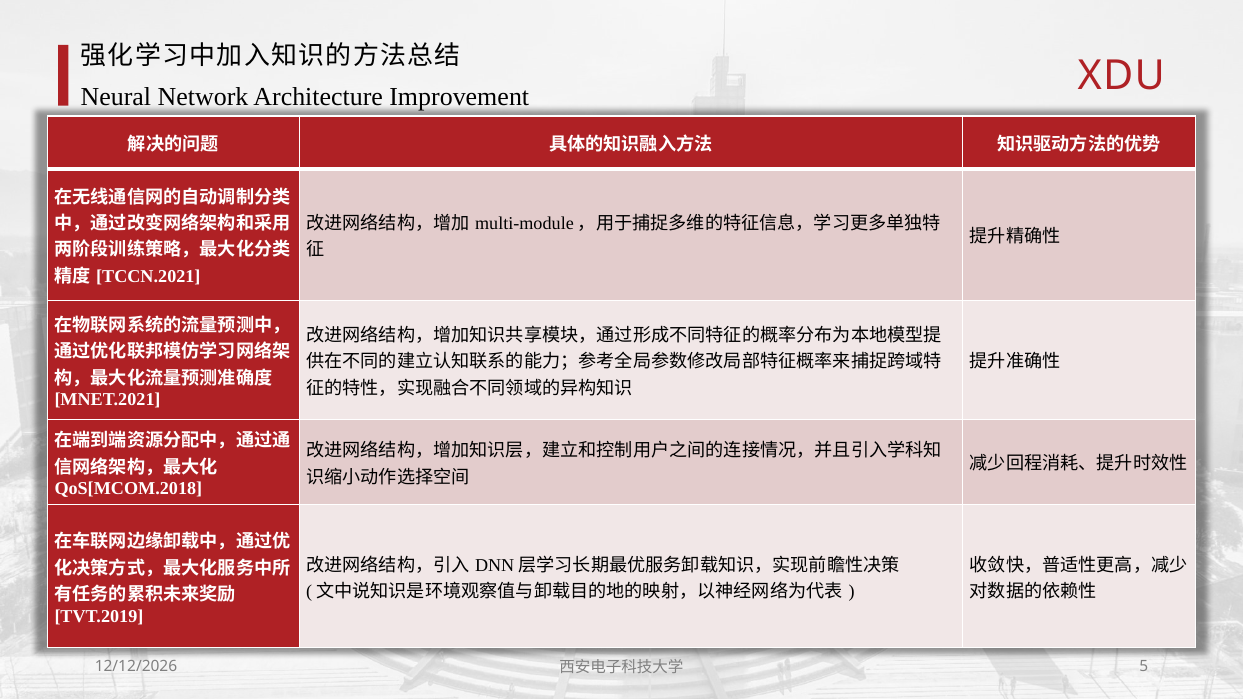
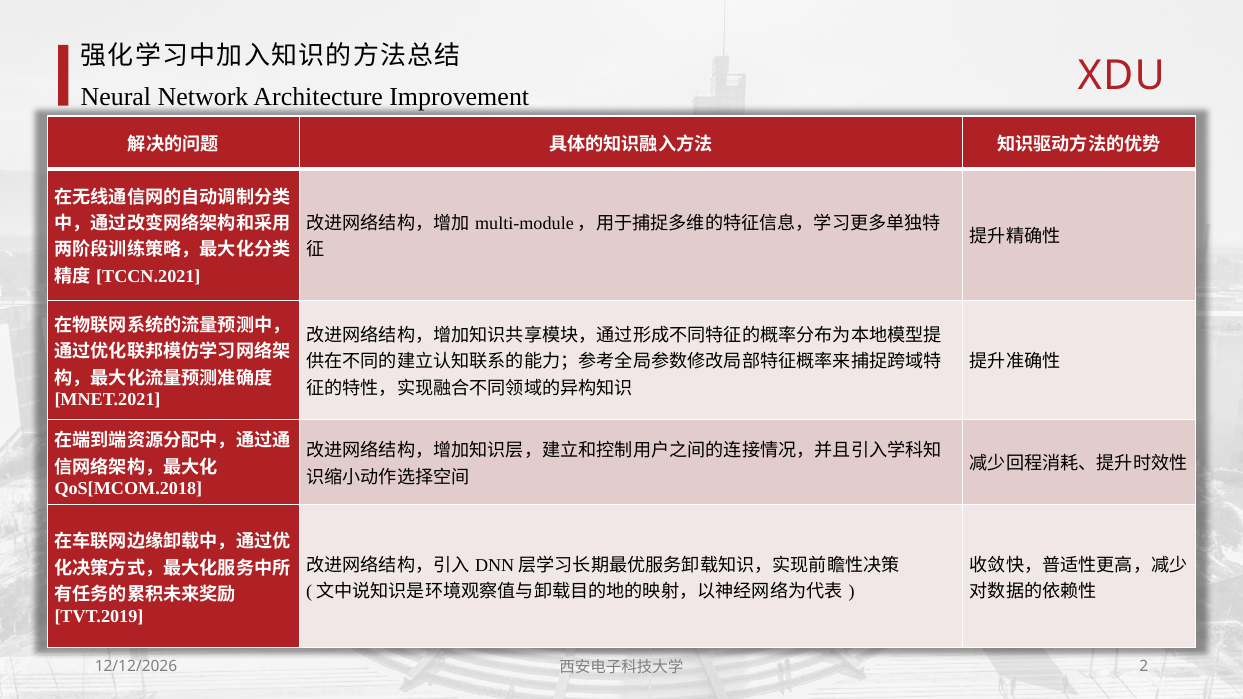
5: 5 -> 2 (1144, 666)
